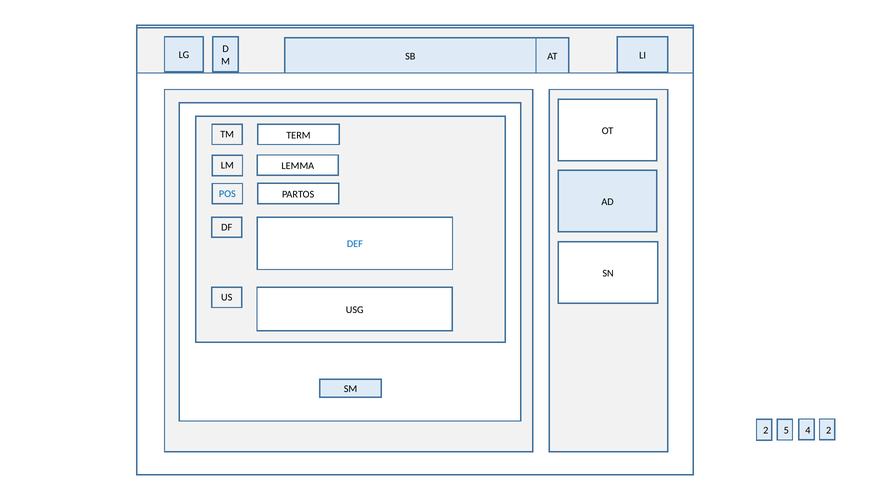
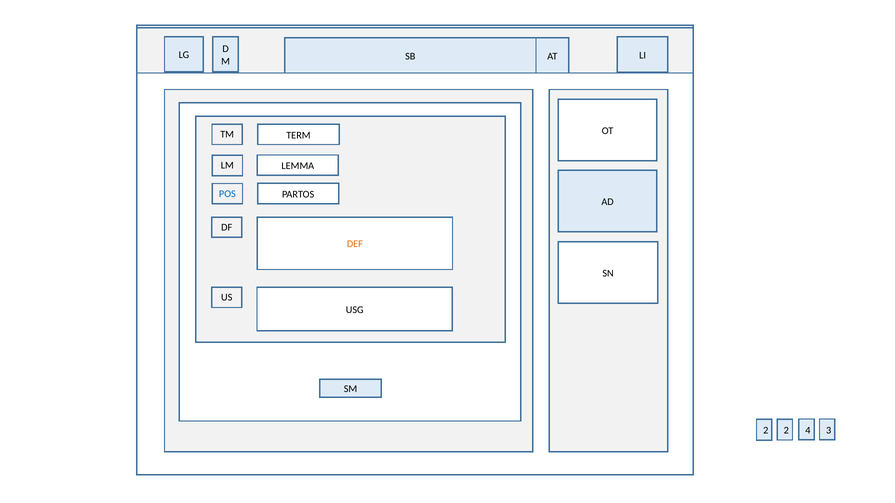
DEF colour: blue -> orange (355, 244)
2 5: 5 -> 2 (786, 431)
4 2: 2 -> 3 (829, 431)
